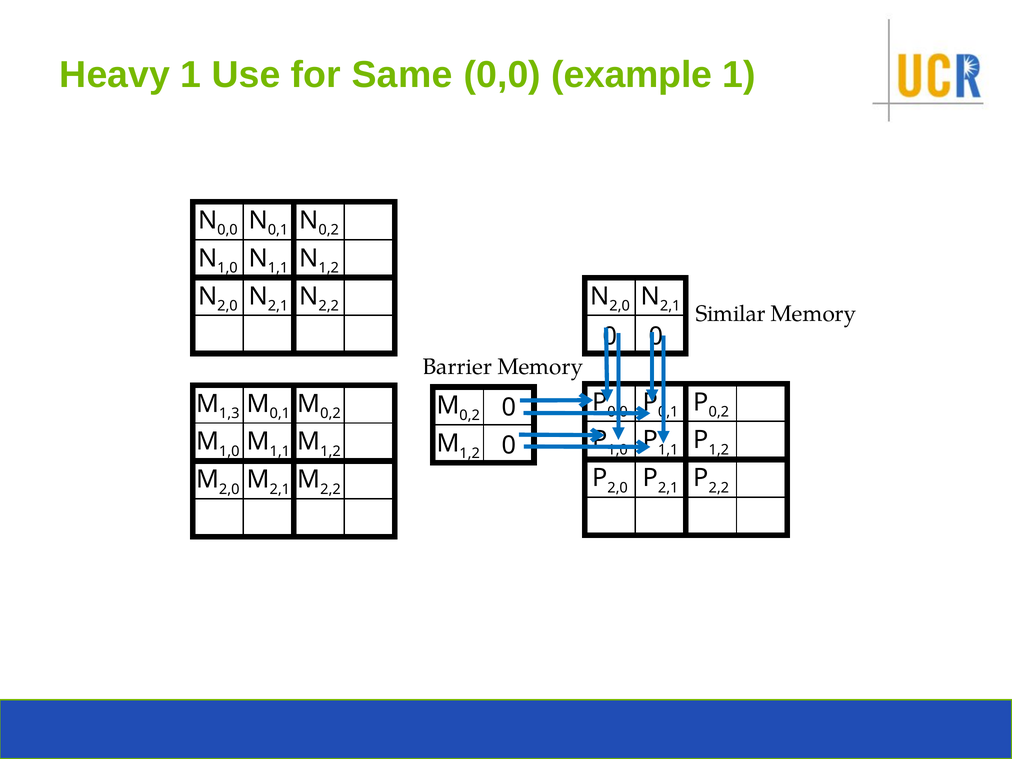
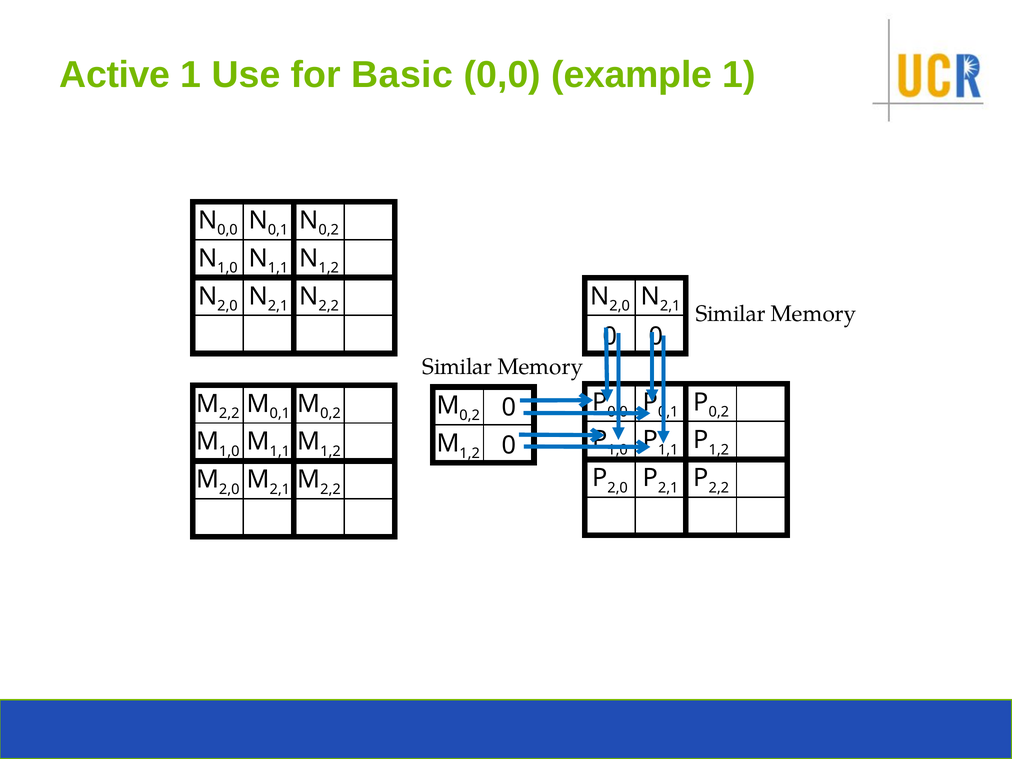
Heavy: Heavy -> Active (115, 75)
Same: Same -> Basic (402, 75)
Barrier: Barrier -> Similar (457, 367)
1,3: 1,3 -> 2,2 (229, 414)
